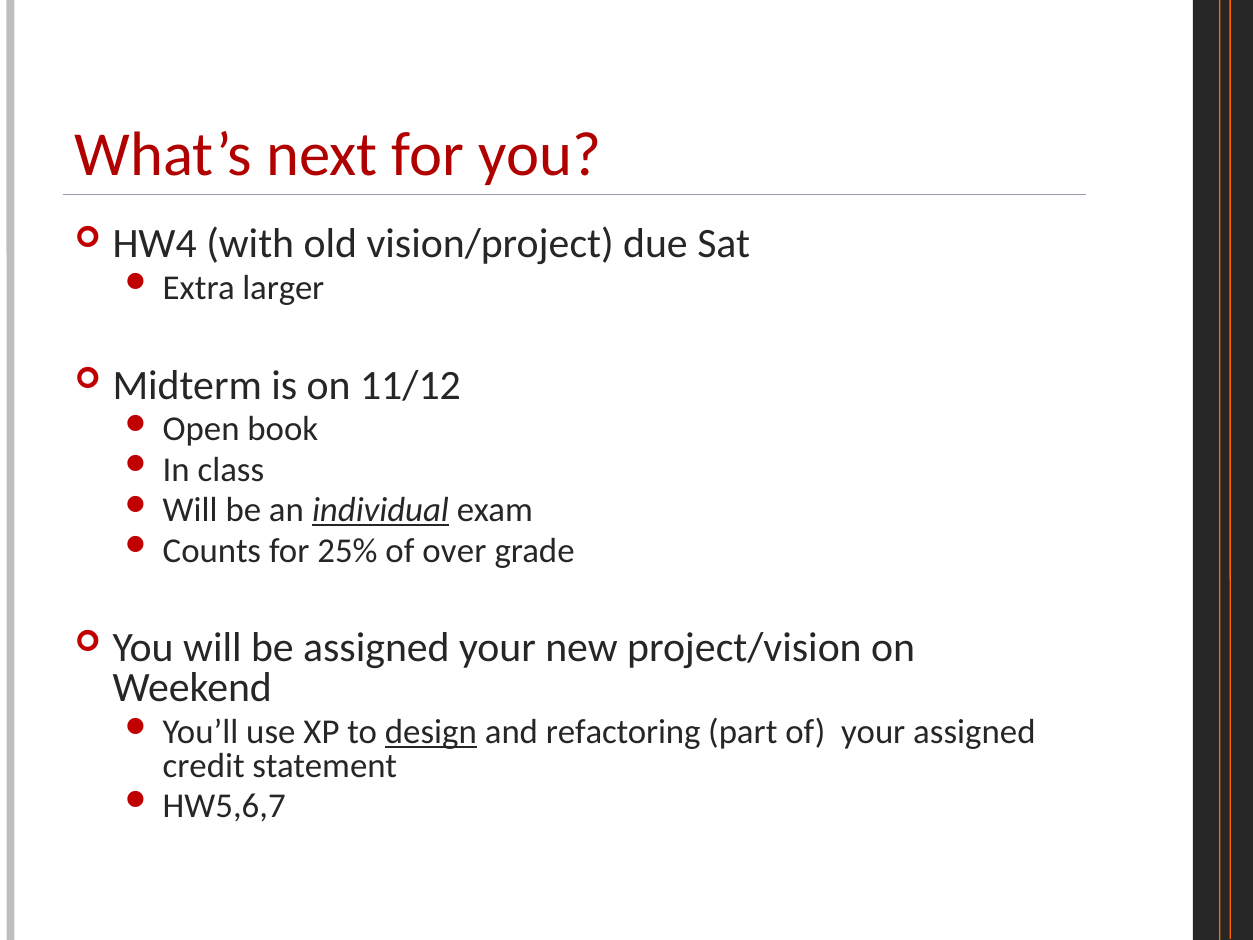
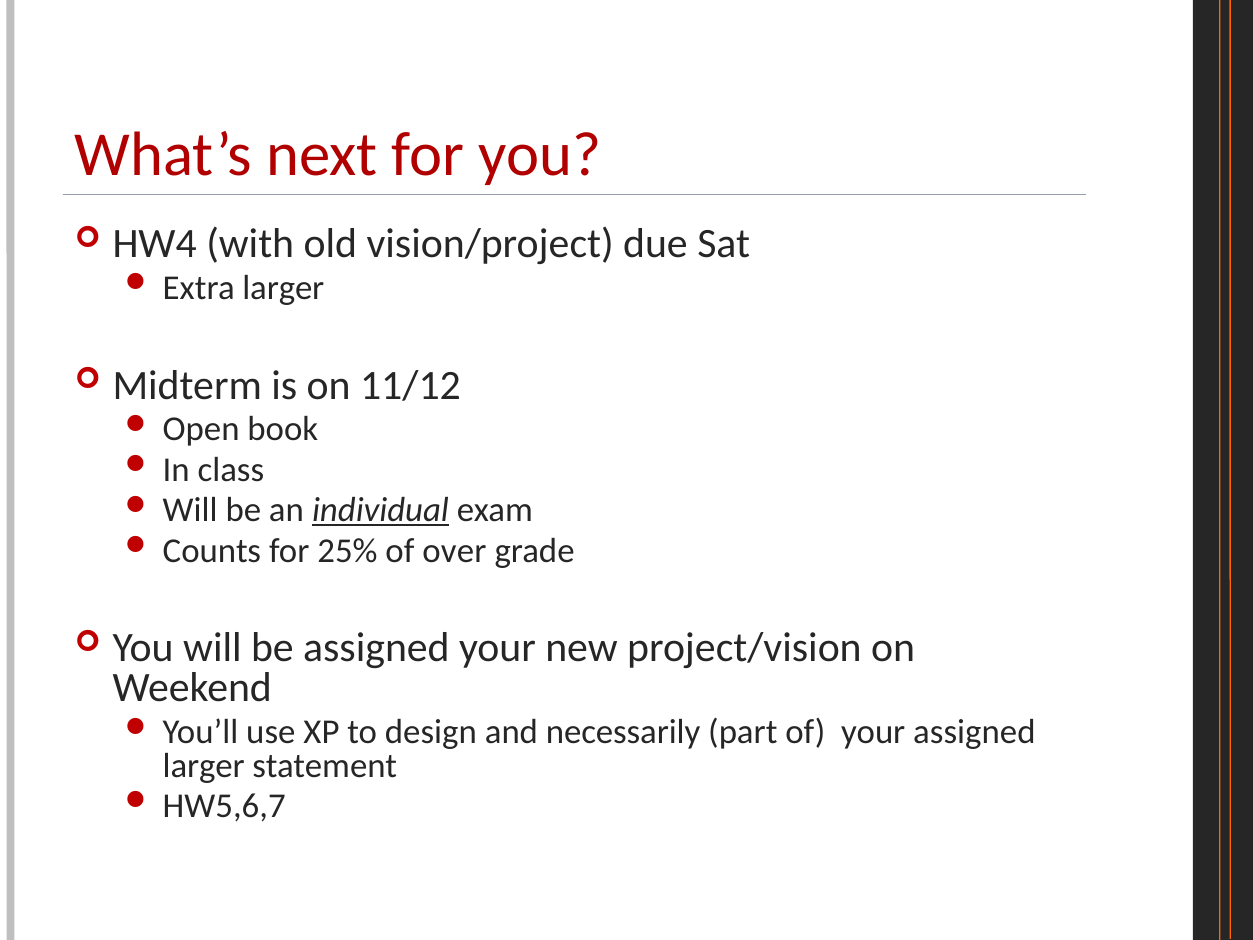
design underline: present -> none (431, 732)
refactoring: refactoring -> necessarily (623, 732)
credit: credit -> larger (204, 765)
